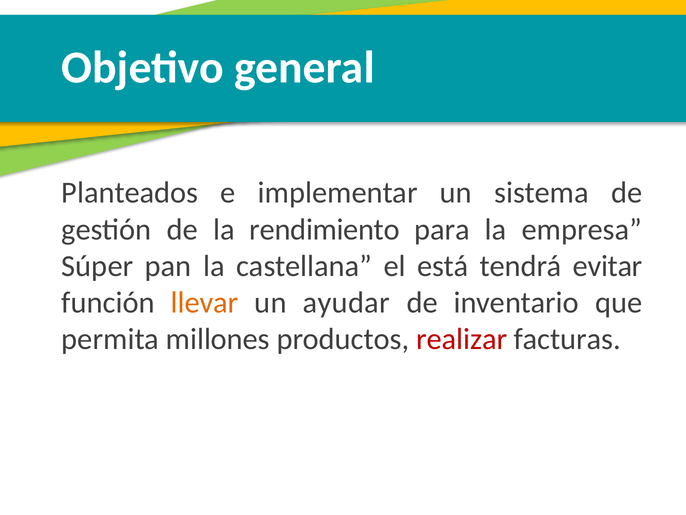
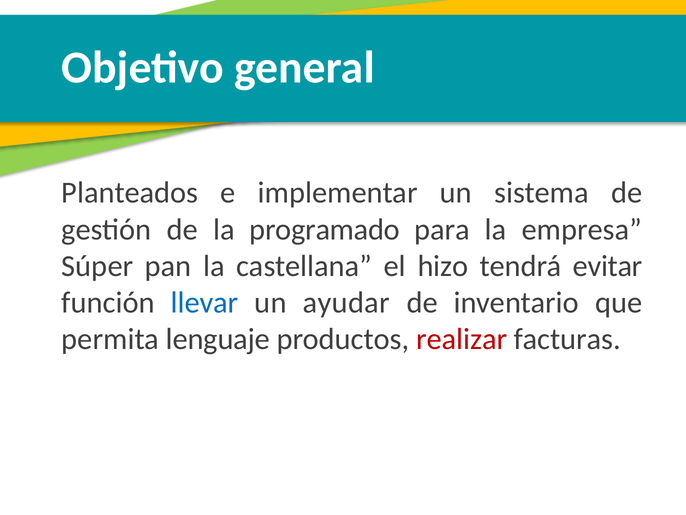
rendimiento: rendimiento -> programado (325, 229)
está: está -> hizo (443, 266)
llevar colour: orange -> blue (205, 302)
millones: millones -> lenguaje (218, 339)
